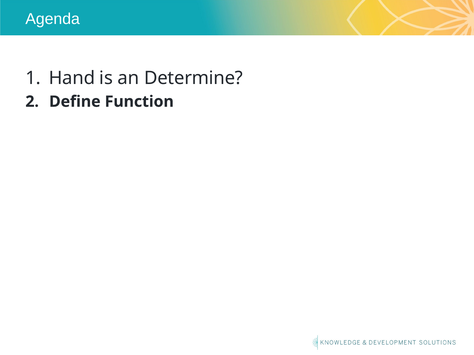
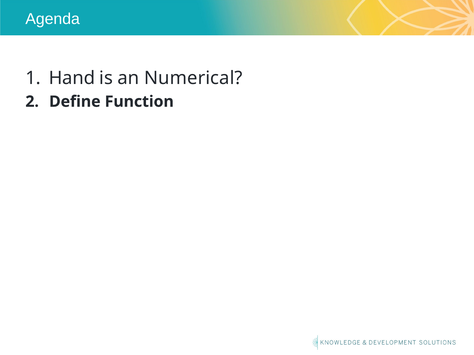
Determine: Determine -> Numerical (193, 78)
